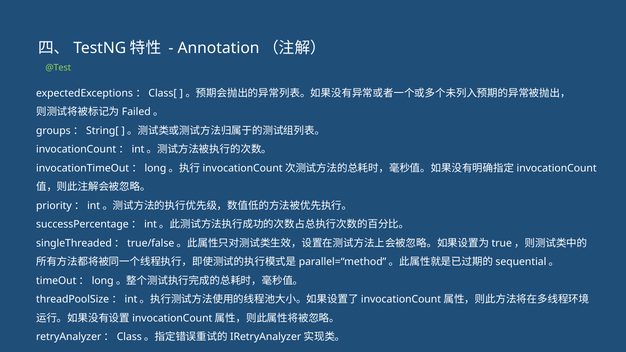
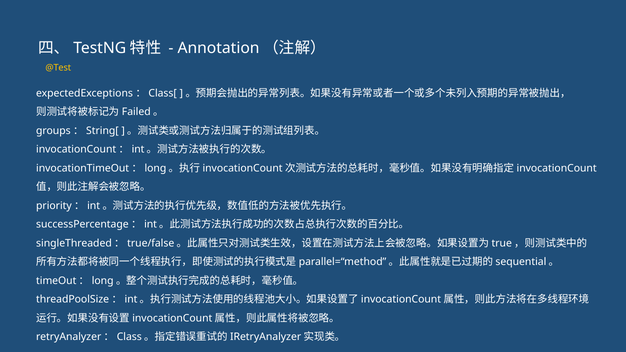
@Test colour: light green -> yellow (58, 68)
